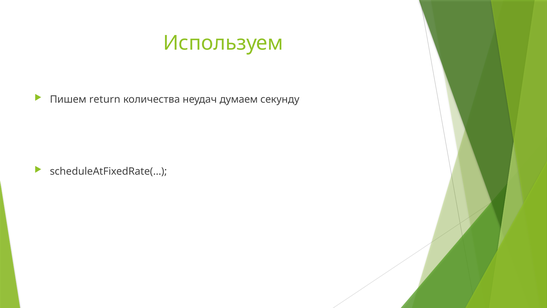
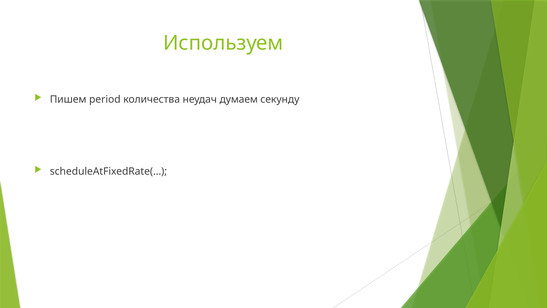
return: return -> period (105, 99)
